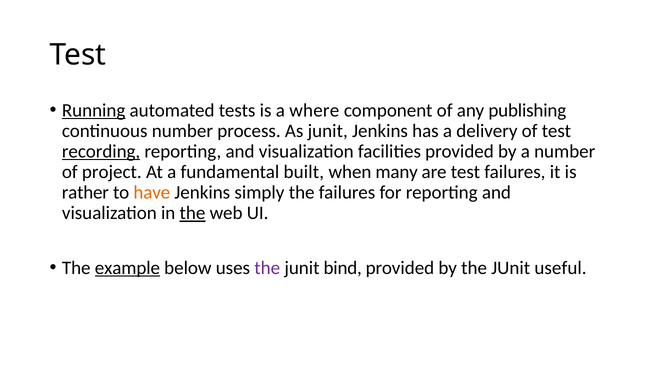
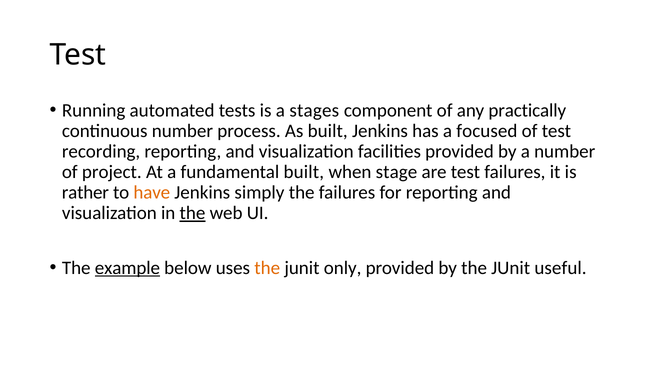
Running underline: present -> none (94, 110)
where: where -> stages (314, 110)
publishing: publishing -> practically (527, 110)
As junit: junit -> built (328, 131)
delivery: delivery -> focused (487, 131)
recording underline: present -> none (101, 151)
many: many -> stage (397, 172)
the colour: purple -> orange (267, 268)
bind: bind -> only (343, 268)
